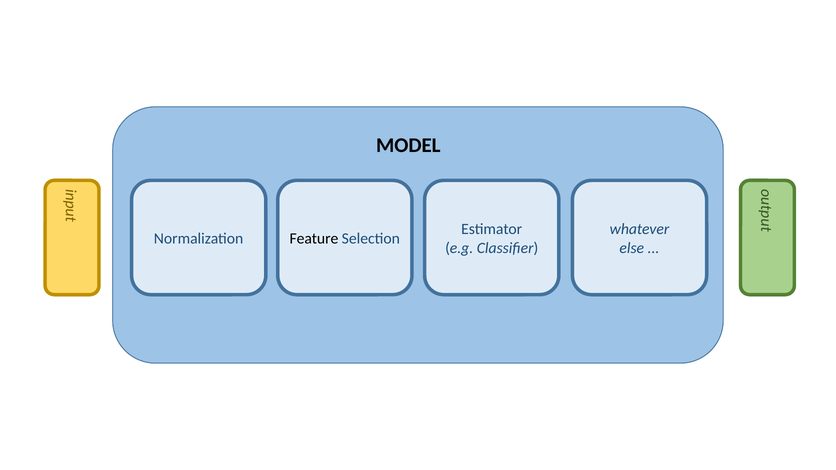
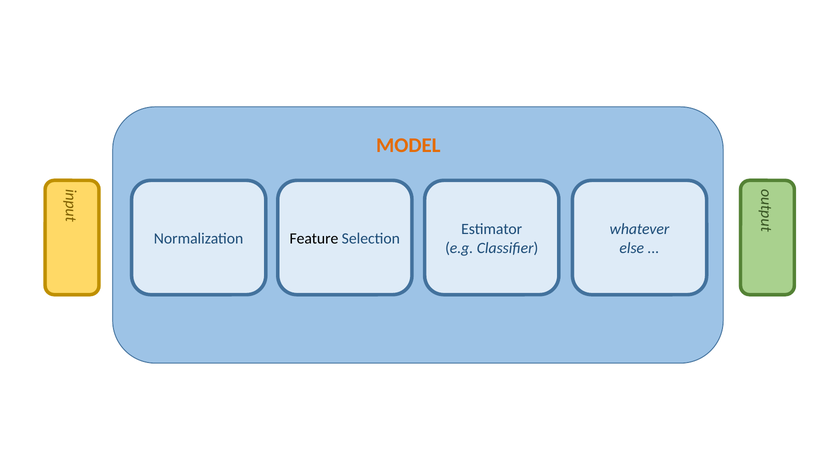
MODEL colour: black -> orange (408, 146)
